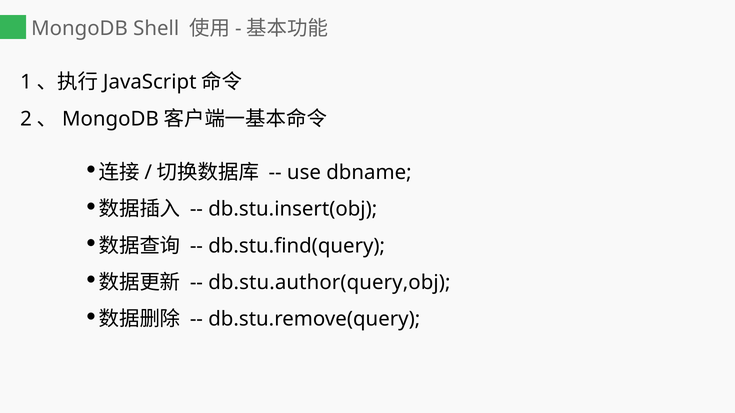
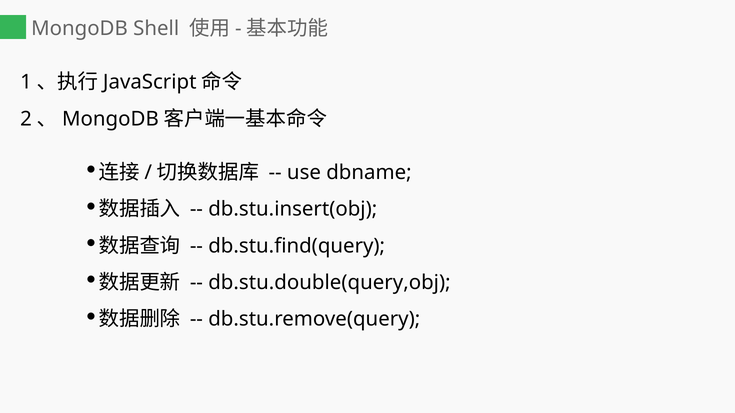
db.stu.author(query,obj: db.stu.author(query,obj -> db.stu.double(query,obj (329, 283)
